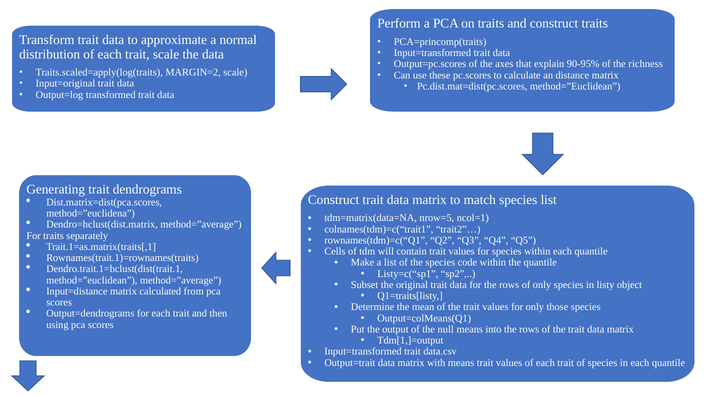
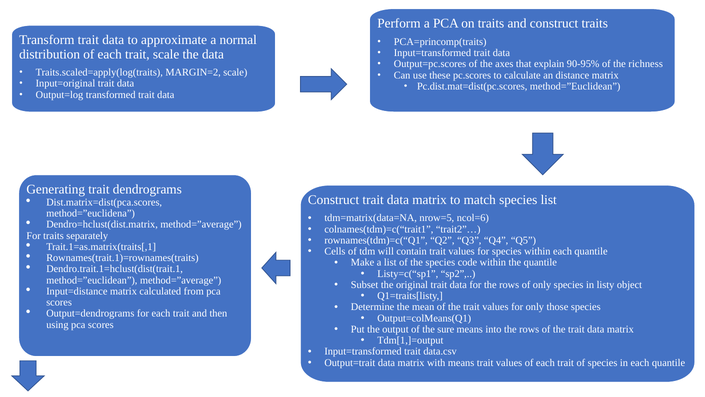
ncol=1: ncol=1 -> ncol=6 (473, 218)
null: null -> sure (446, 329)
